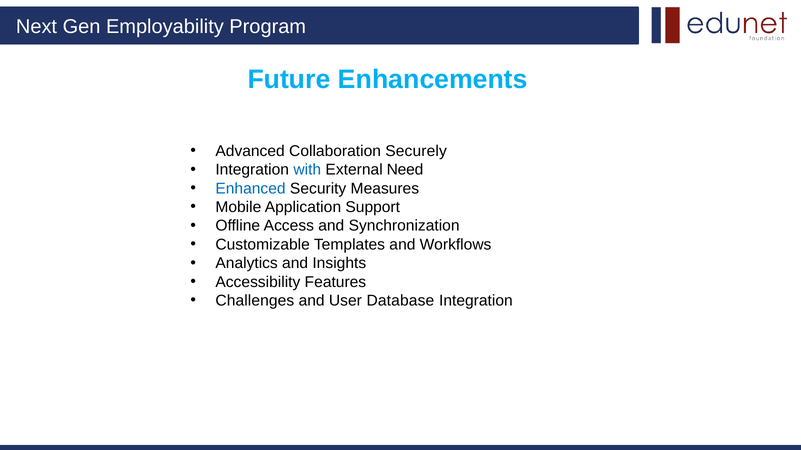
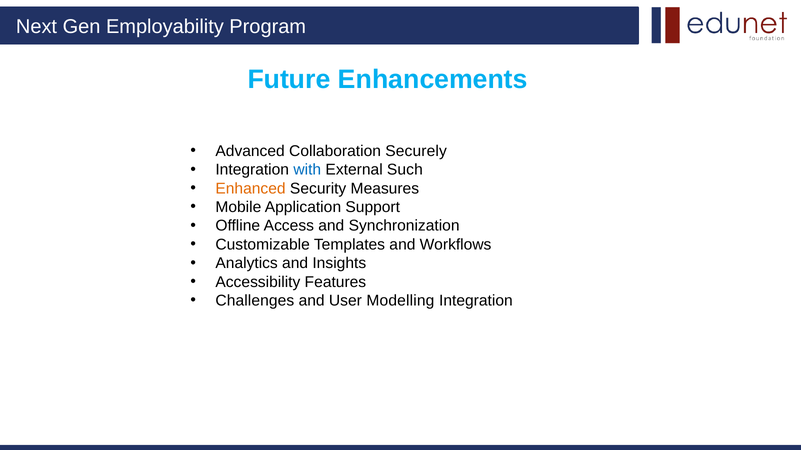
Need: Need -> Such (405, 170)
Enhanced colour: blue -> orange (251, 189)
Database: Database -> Modelling (400, 301)
